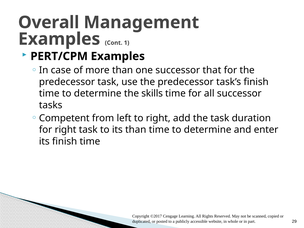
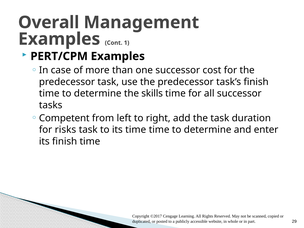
that: that -> cost (212, 70)
for right: right -> risks (65, 130)
its than: than -> time (136, 130)
